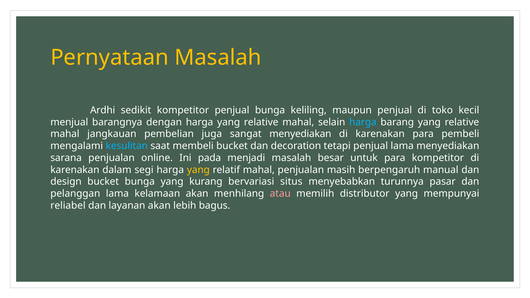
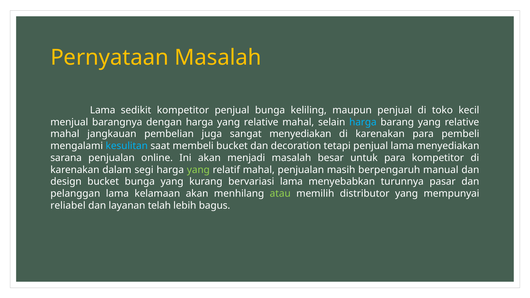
Ardhi: Ardhi -> Lama (103, 110)
Ini pada: pada -> akan (209, 158)
yang colour: yellow -> light green (198, 170)
bervariasi situs: situs -> lama (291, 182)
atau colour: pink -> light green (280, 194)
layanan akan: akan -> telah (159, 206)
